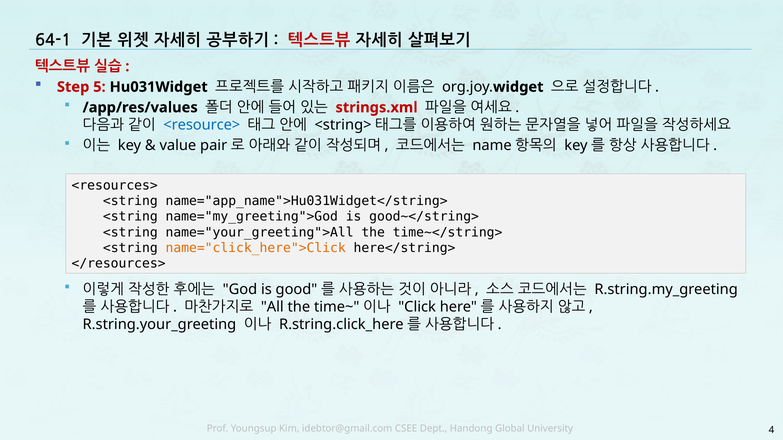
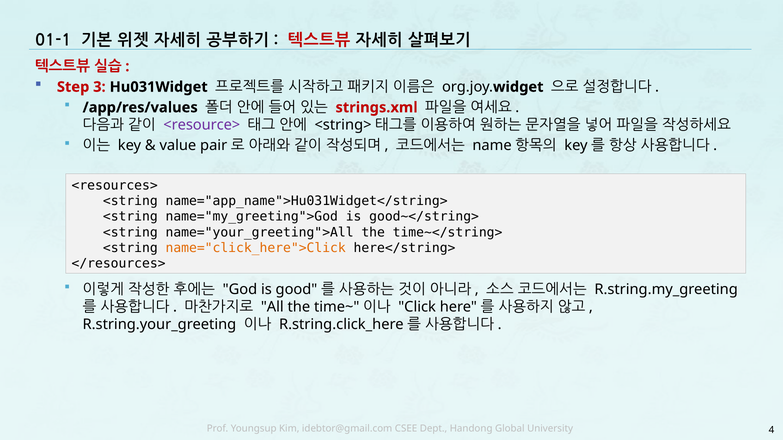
64-1: 64-1 -> 01-1 (53, 40)
5: 5 -> 3 (99, 87)
<resource> colour: blue -> purple (202, 125)
